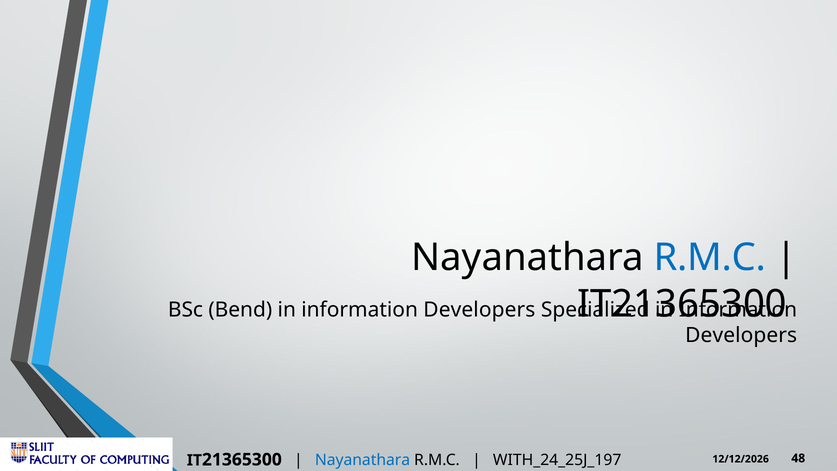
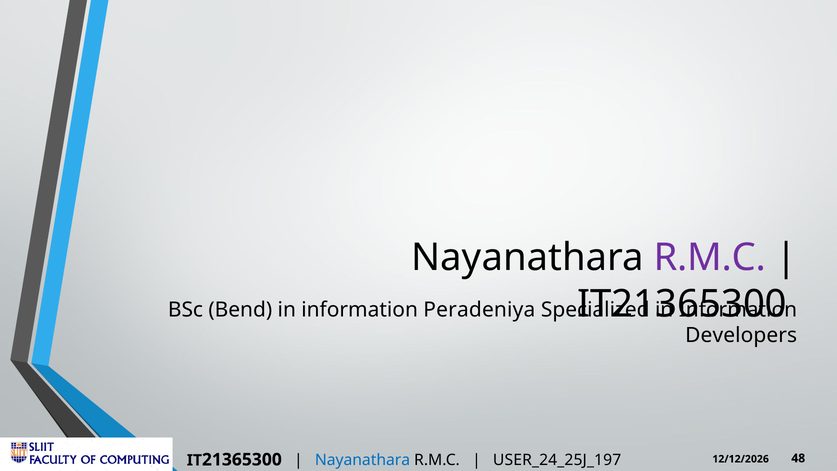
R.M.C colour: blue -> purple (710, 258)
Developers: Developers -> Peradeniya (479, 310)
WITH_24_25J_197: WITH_24_25J_197 -> USER_24_25J_197 (557, 460)
